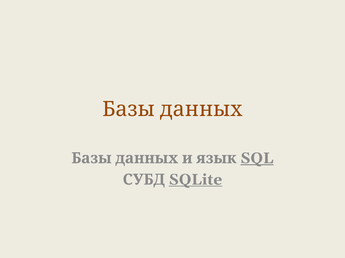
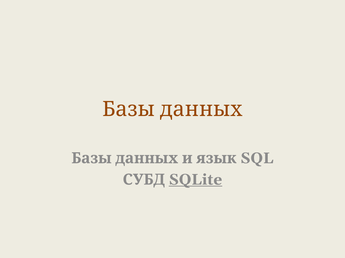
SQL underline: present -> none (257, 159)
